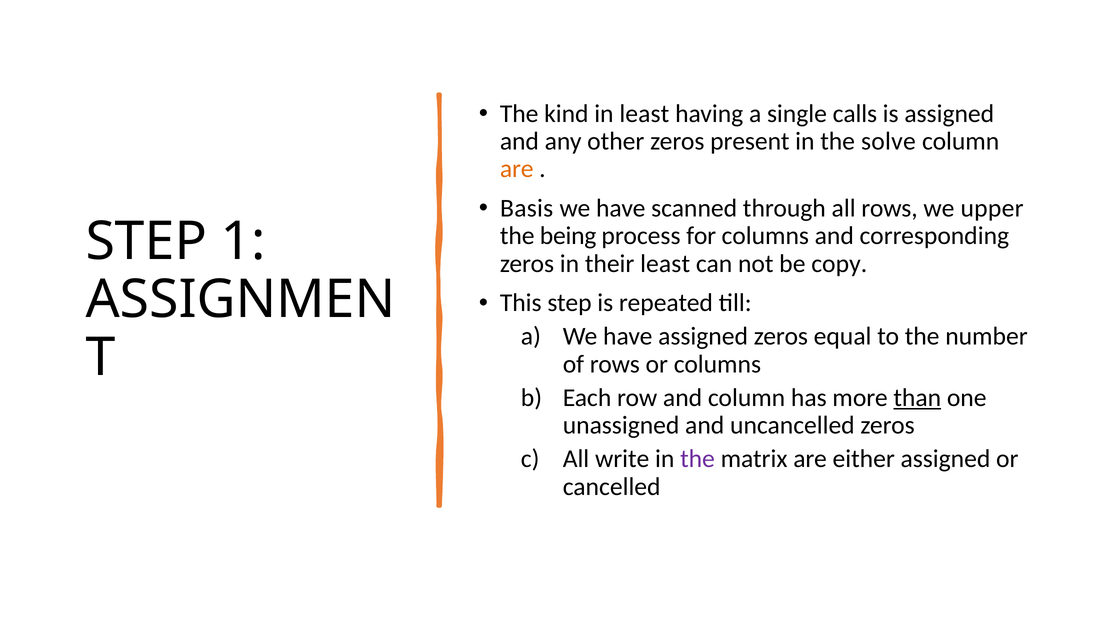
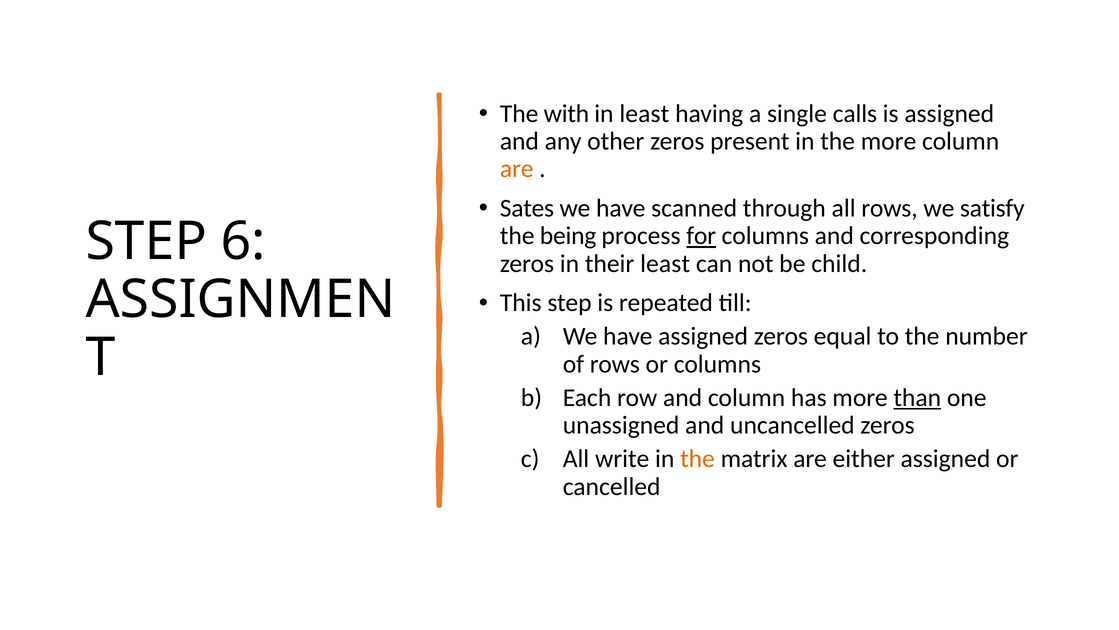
kind: kind -> with (566, 113)
the solve: solve -> more (889, 141)
Basis: Basis -> Sates (527, 208)
upper: upper -> satisfy (992, 208)
for underline: none -> present (701, 236)
1: 1 -> 6 (243, 241)
copy: copy -> child (839, 263)
the colour: purple -> orange (698, 458)
